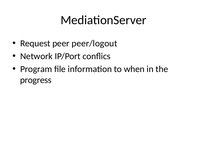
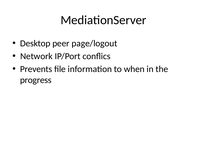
Request: Request -> Desktop (35, 43)
peer/logout: peer/logout -> page/logout (95, 43)
Program: Program -> Prevents (36, 69)
